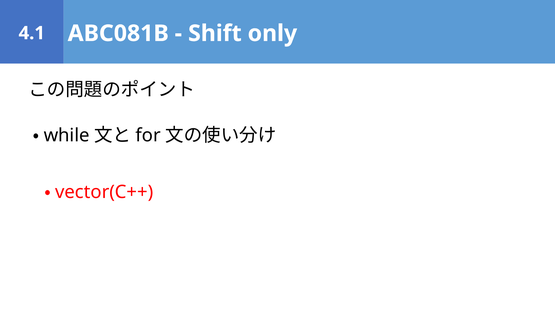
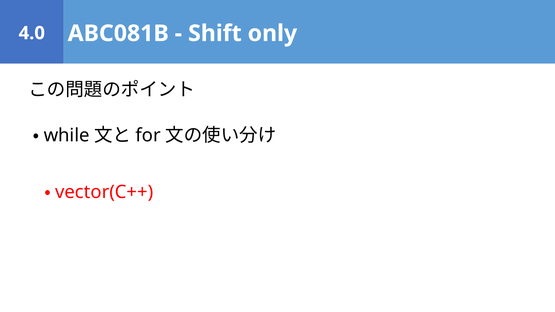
4.1: 4.1 -> 4.0 (32, 33)
